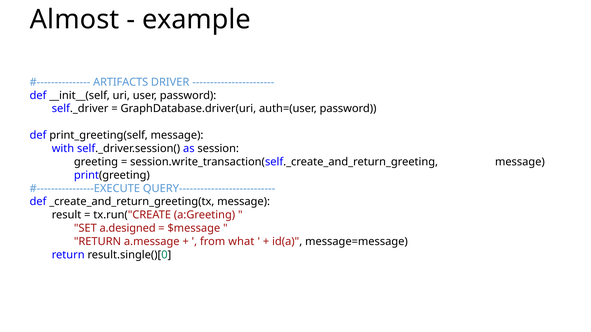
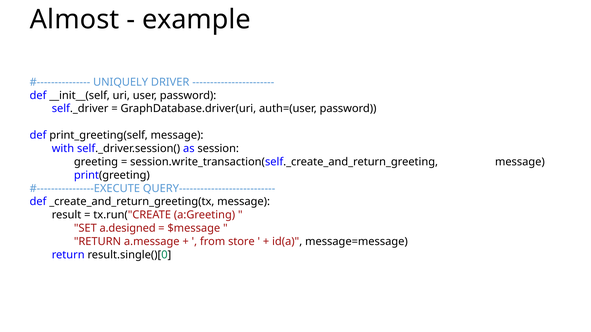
ARTIFACTS: ARTIFACTS -> UNIQUELY (121, 82)
what: what -> store (241, 242)
